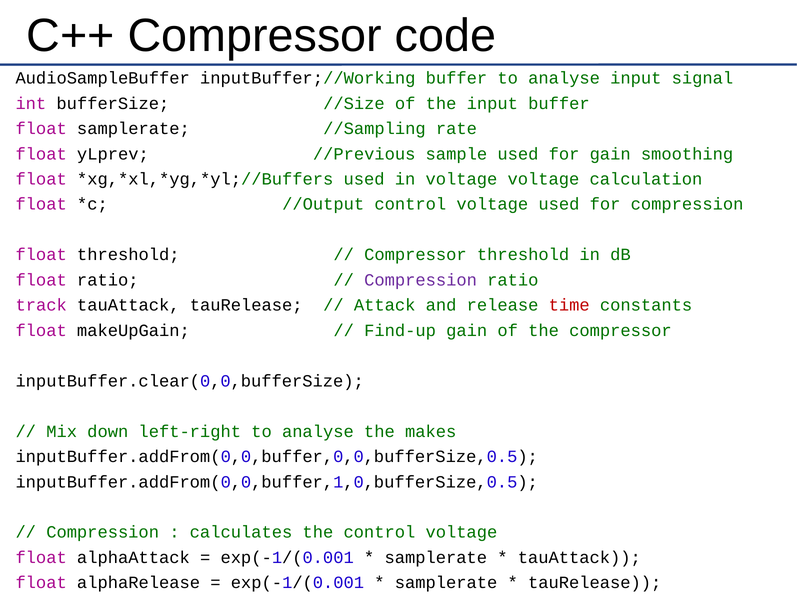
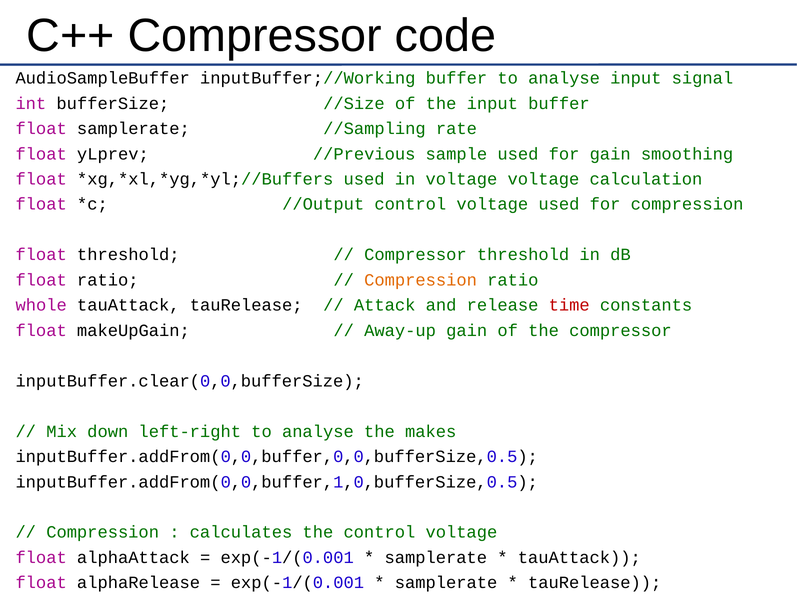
Compression colour: purple -> orange (421, 280)
track: track -> whole (41, 305)
Find-up: Find-up -> Away-up (400, 330)
